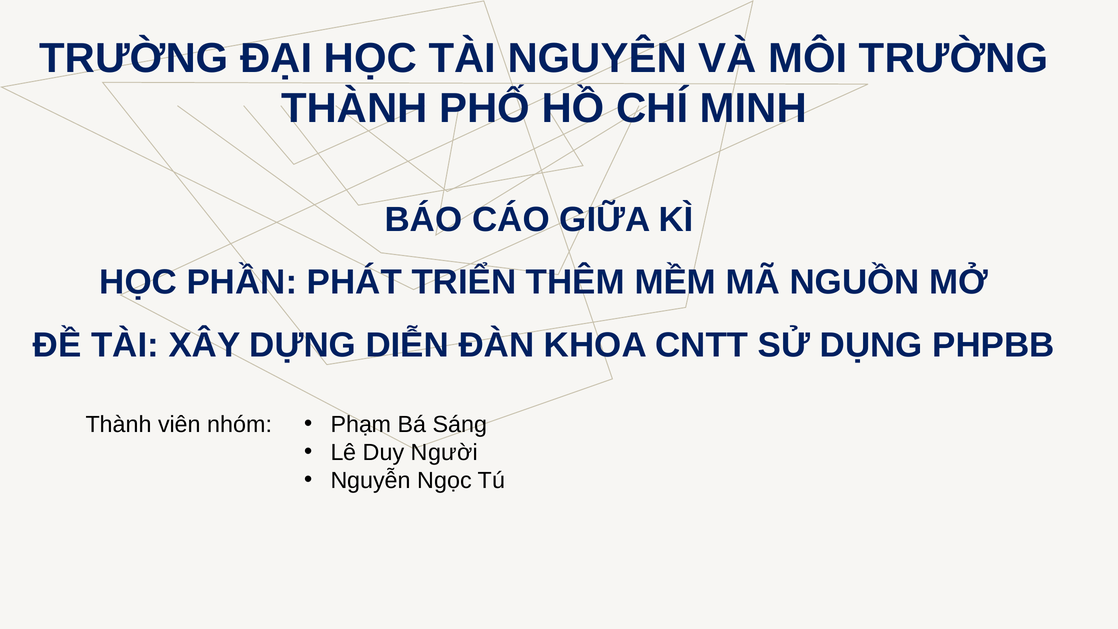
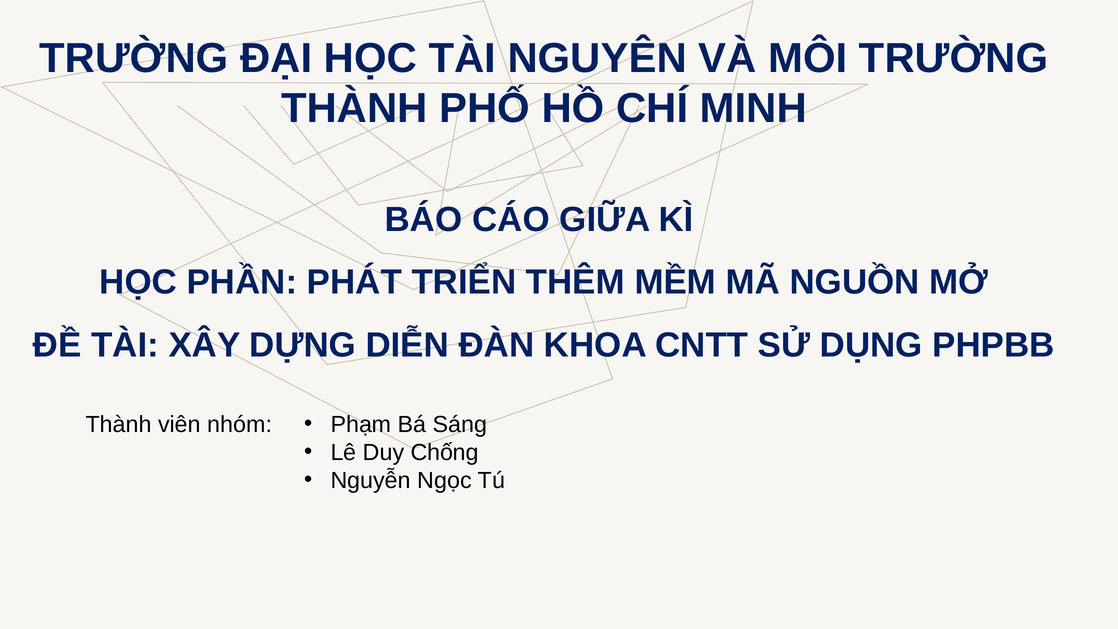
Người: Người -> Chống (445, 452)
